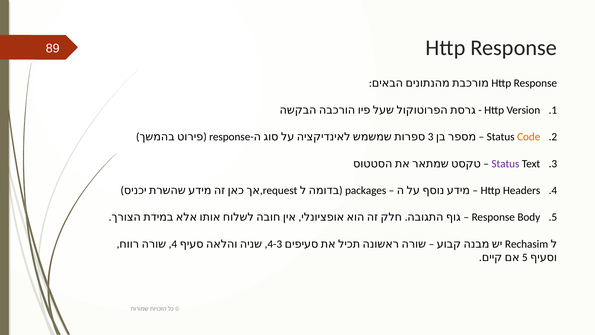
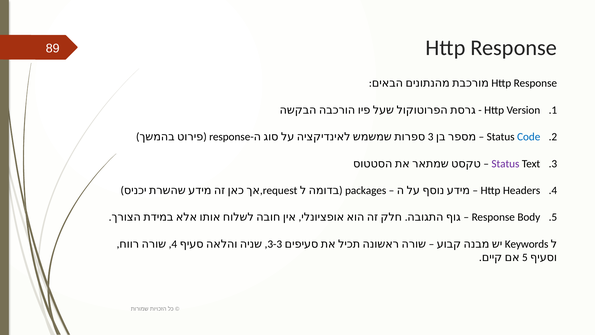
Code colour: orange -> blue (529, 137)
4-3: 4-3 -> 3-3 (275, 244)
Rechasim: Rechasim -> Keywords (527, 244)
